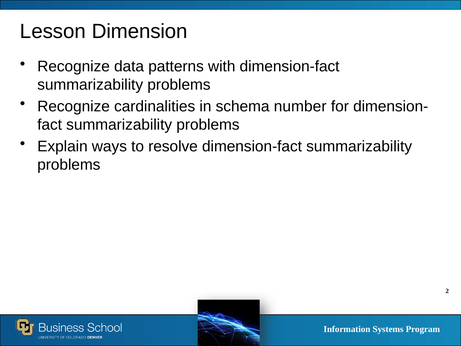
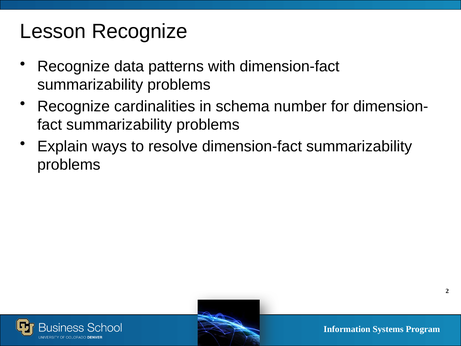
Lesson Dimension: Dimension -> Recognize (140, 31)
